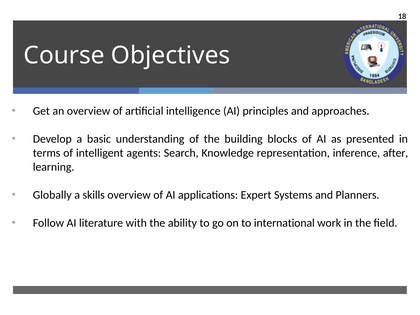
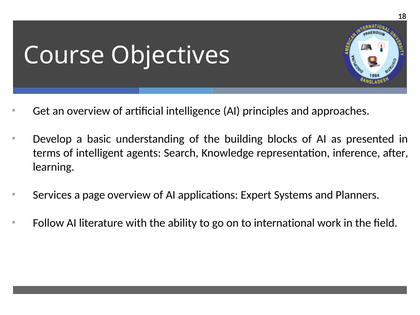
Globally: Globally -> Services (52, 195)
skills: skills -> page (94, 195)
